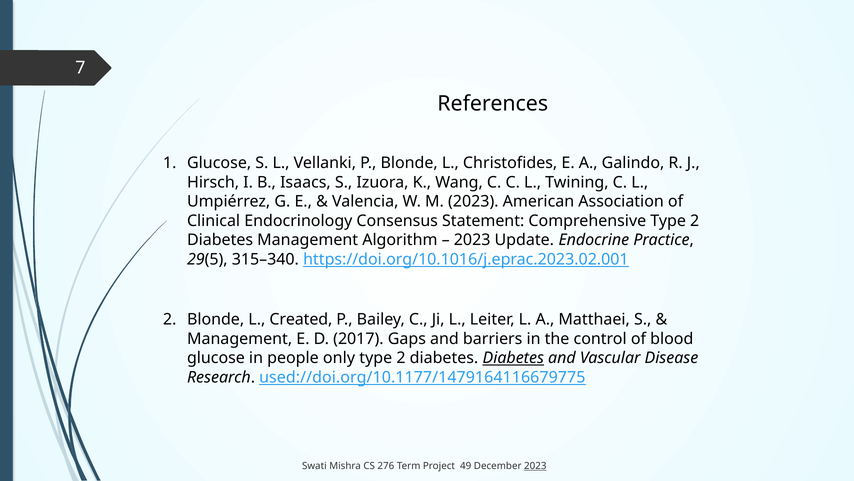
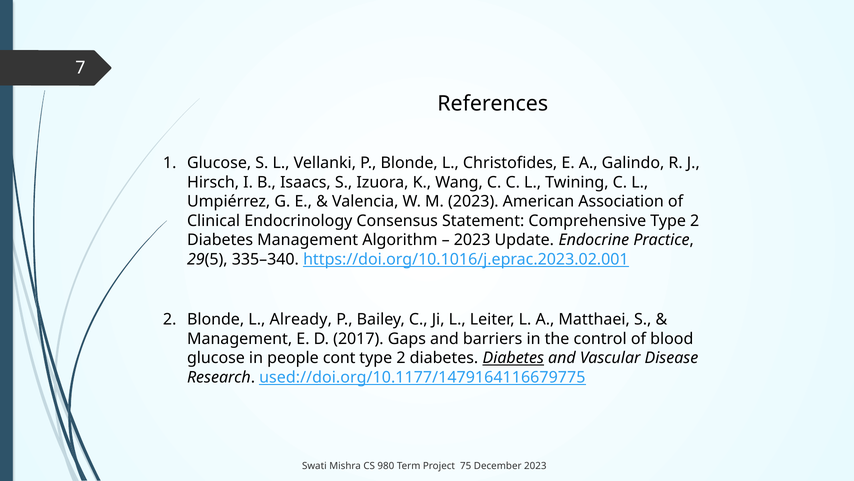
315–340: 315–340 -> 335–340 (265, 259)
Created: Created -> Already (301, 319)
only: only -> cont (339, 358)
276: 276 -> 980 (386, 466)
49: 49 -> 75 (466, 466)
2023 underline: present -> none (535, 466)
